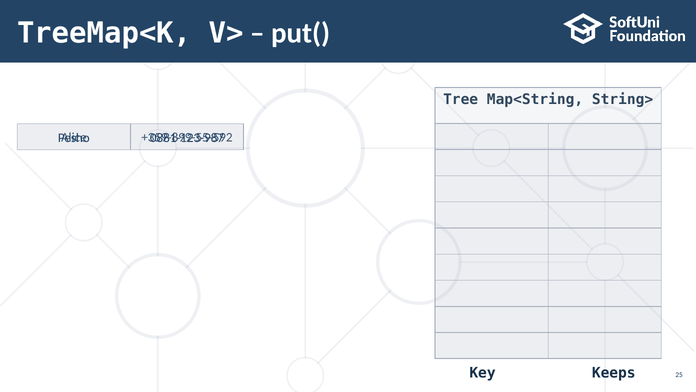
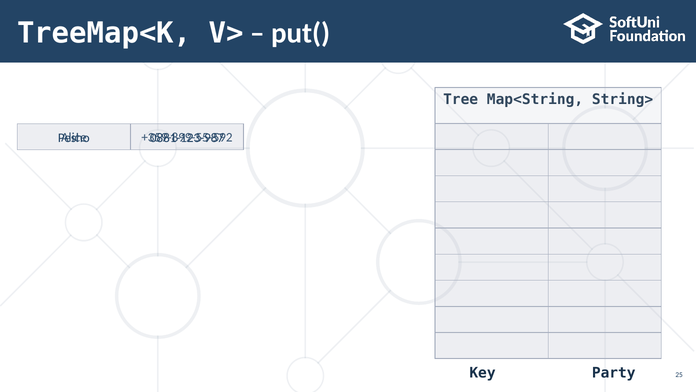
Keeps: Keeps -> Party (614, 372)
